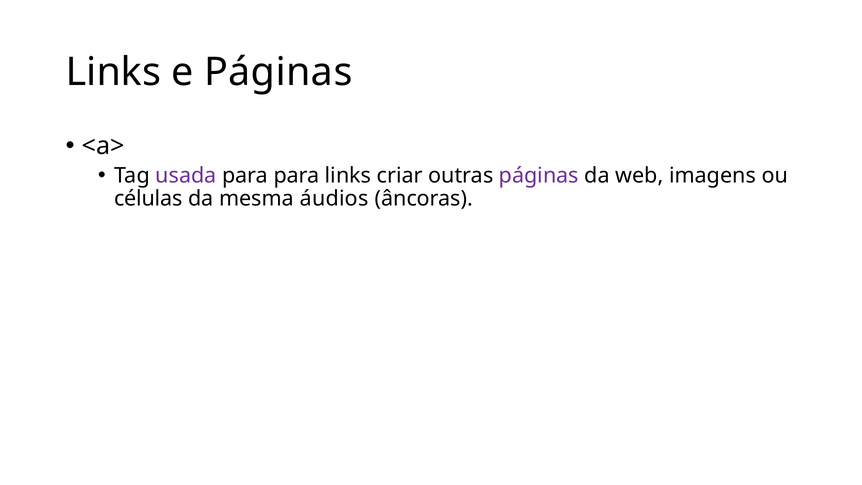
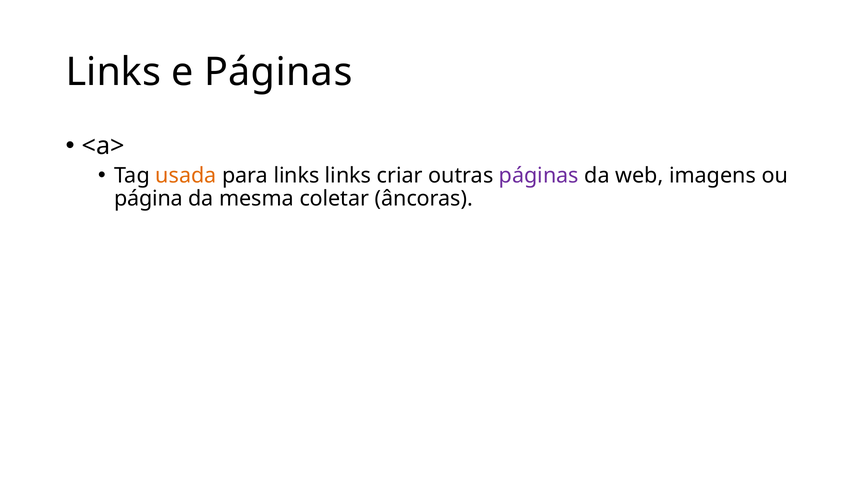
usada colour: purple -> orange (186, 175)
para para: para -> links (297, 175)
células: células -> página (148, 199)
áudios: áudios -> coletar (334, 199)
